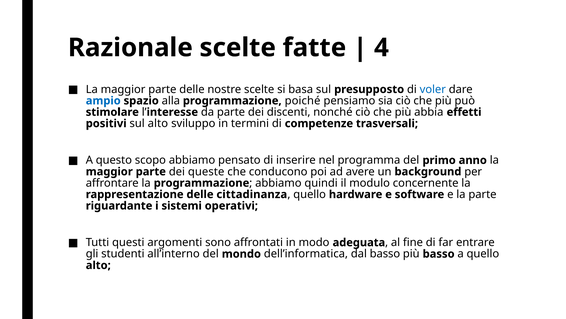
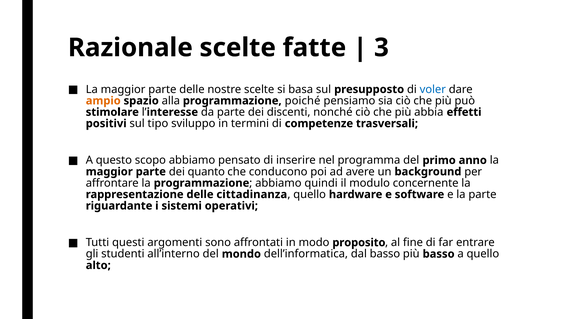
4: 4 -> 3 (381, 48)
ampio colour: blue -> orange (103, 101)
sul alto: alto -> tipo (158, 123)
queste: queste -> quanto (206, 171)
adeguata: adeguata -> proposito (359, 242)
